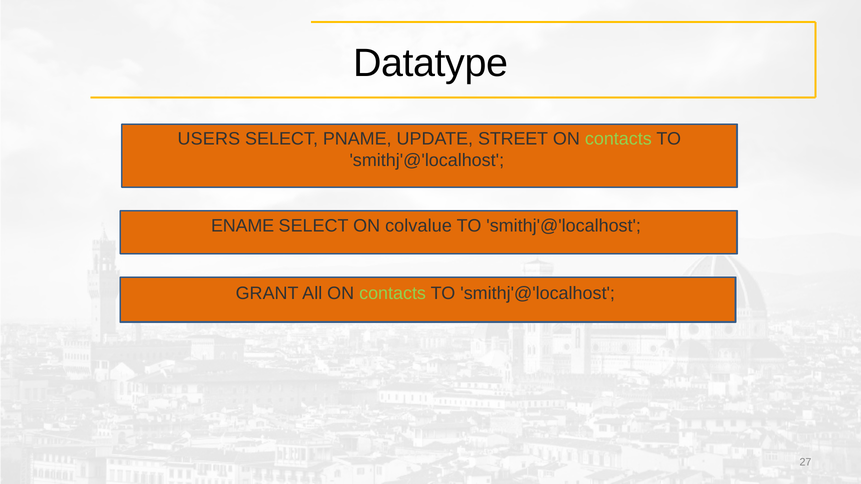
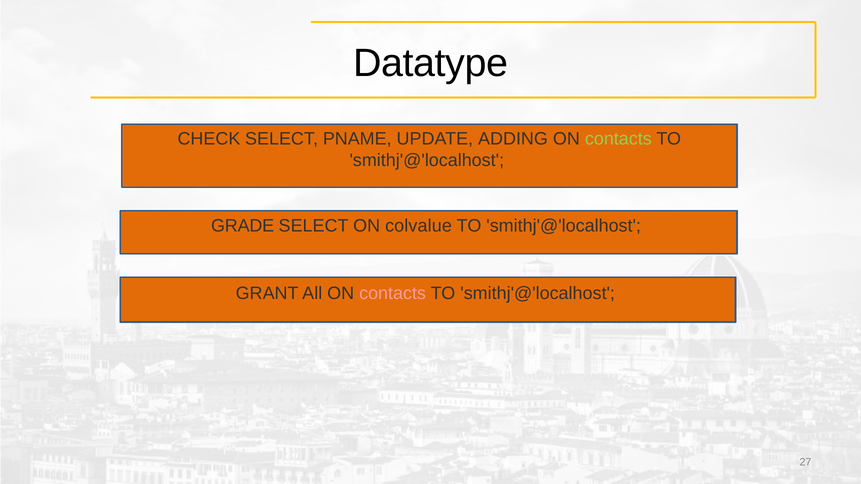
USERS: USERS -> CHECK (209, 139)
STREET: STREET -> ADDING (513, 139)
ENAME: ENAME -> GRADE (243, 226)
contacts colour: light green -> pink (393, 294)
